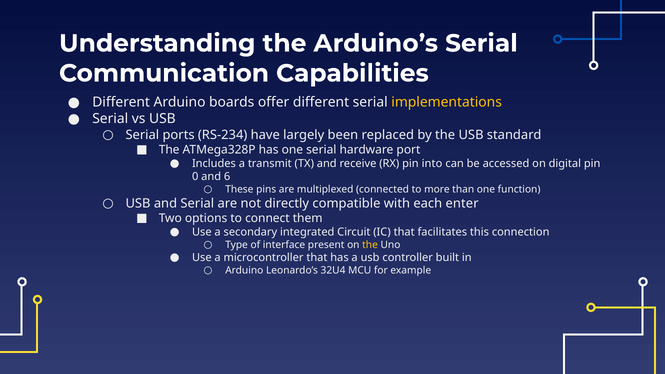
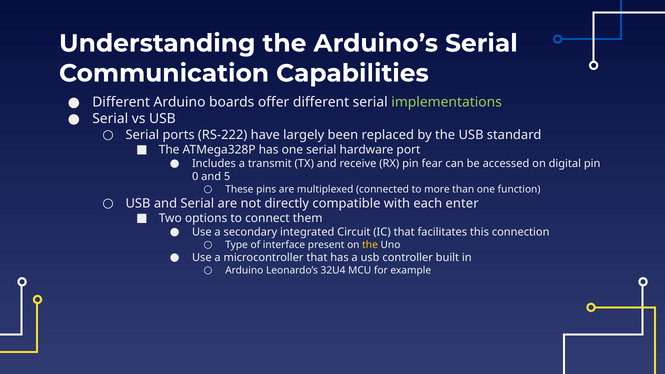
implementations colour: yellow -> light green (447, 102)
RS-234: RS-234 -> RS-222 (223, 135)
into: into -> fear (432, 164)
6: 6 -> 5 (227, 177)
